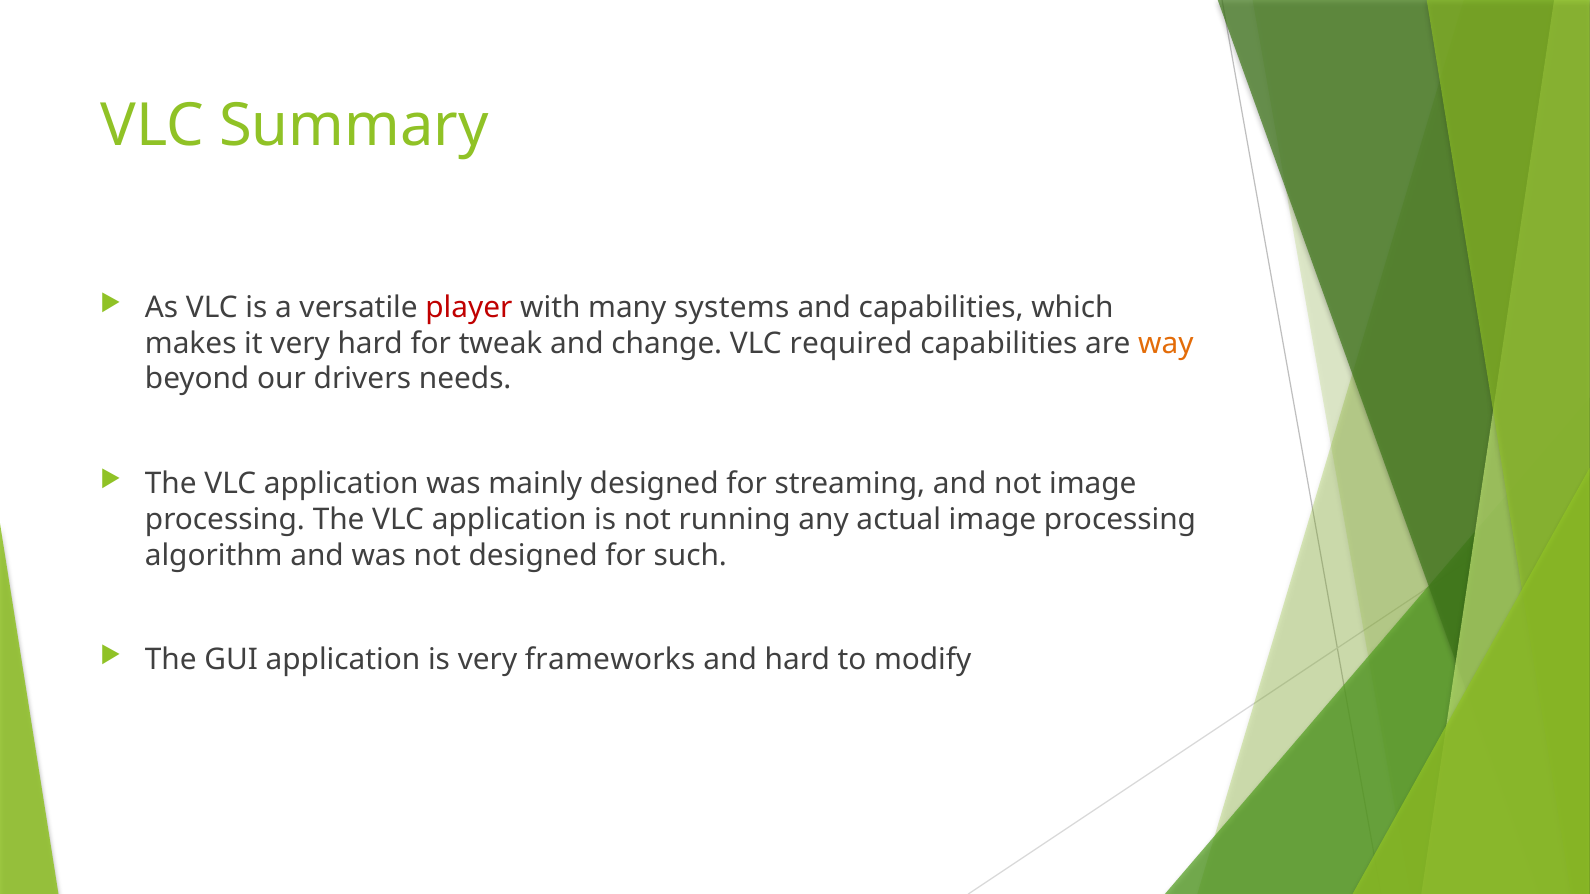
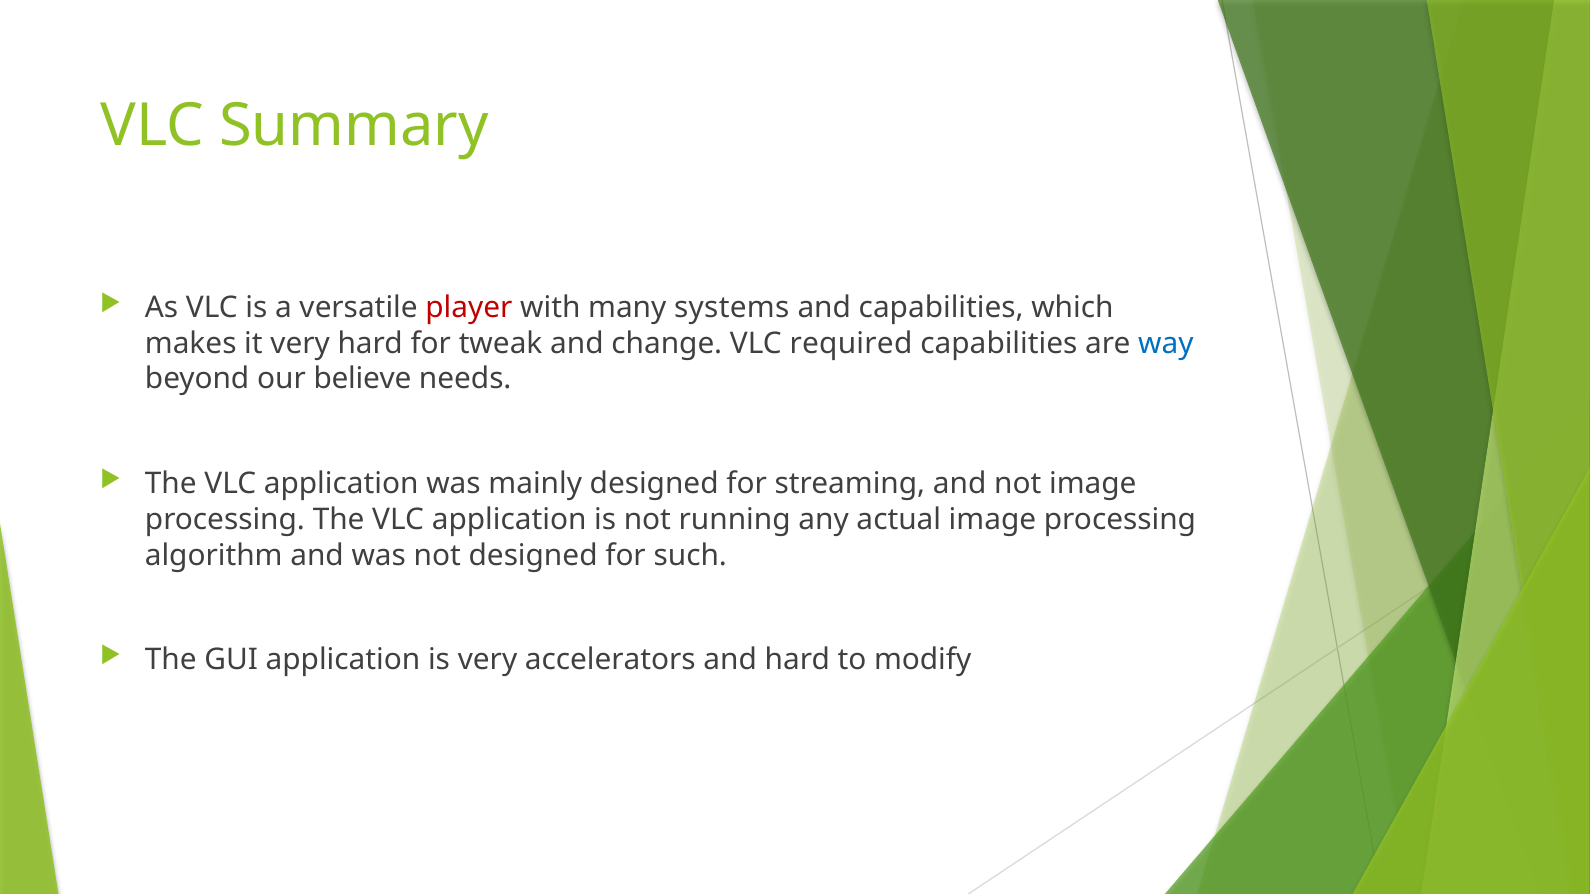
way colour: orange -> blue (1166, 343)
drivers: drivers -> believe (362, 379)
frameworks: frameworks -> accelerators (610, 660)
